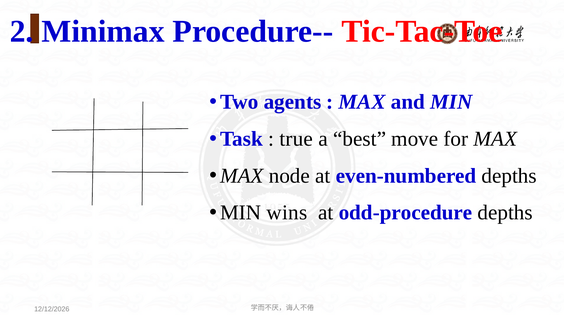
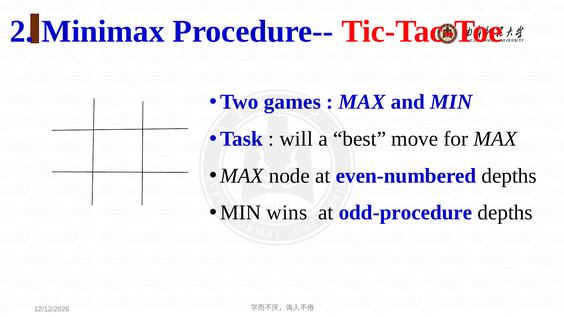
agents: agents -> games (292, 102)
true: true -> will (296, 139)
